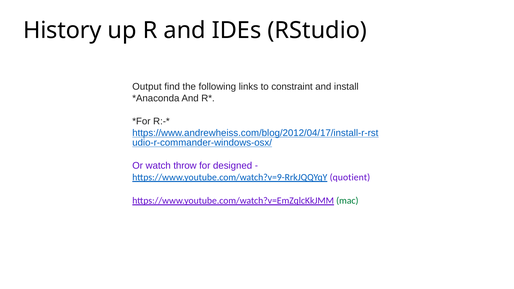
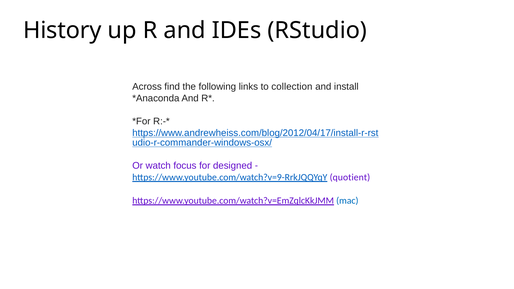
Output: Output -> Across (147, 87)
constraint: constraint -> collection (292, 87)
throw: throw -> focus (185, 166)
mac colour: green -> blue (347, 201)
